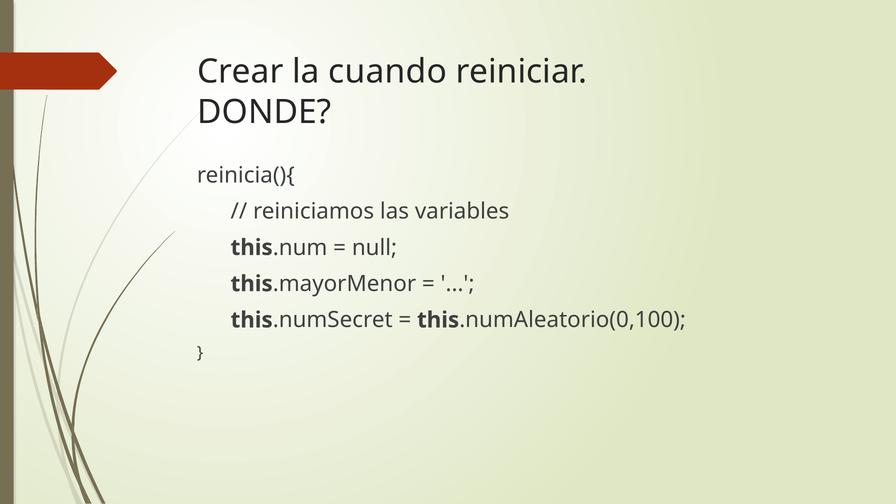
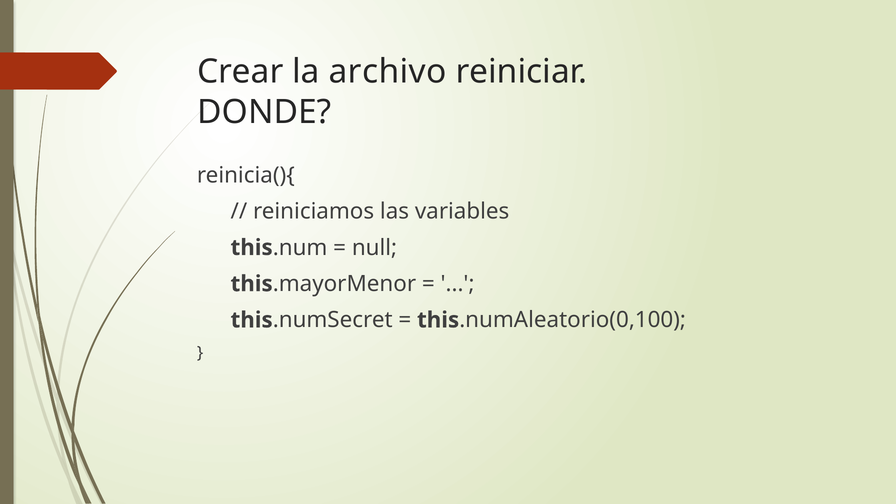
cuando: cuando -> archivo (388, 72)
